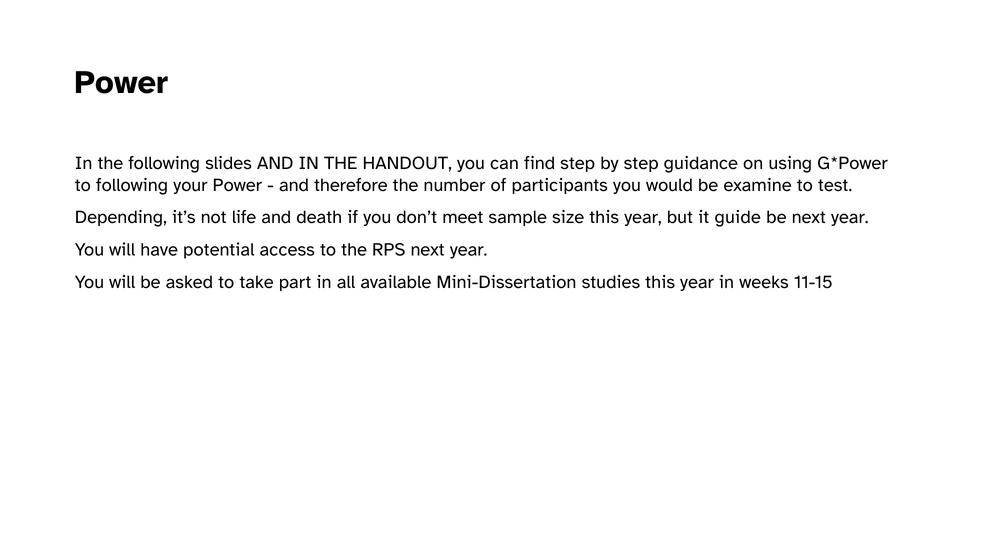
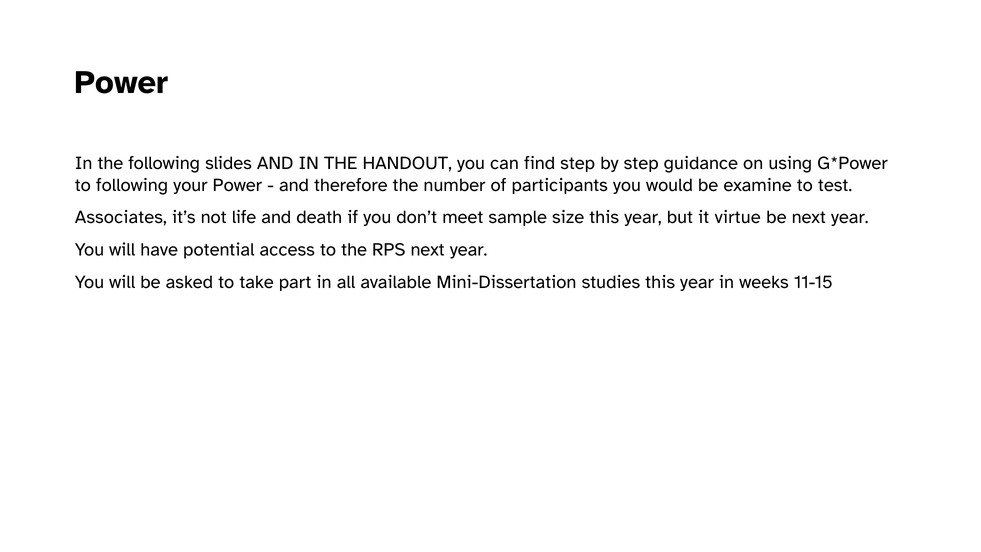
Depending: Depending -> Associates (121, 217)
guide: guide -> virtue (738, 217)
